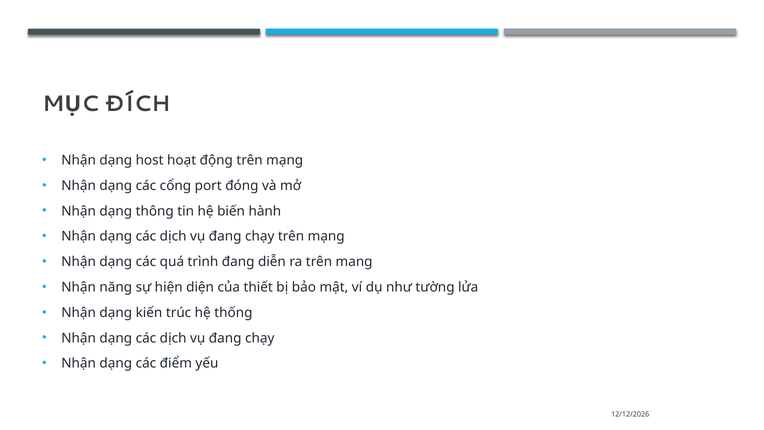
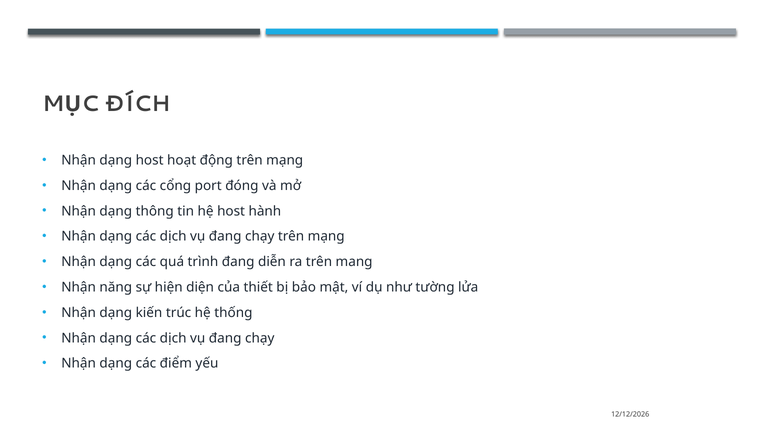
hệ biến: biến -> host (231, 211)
